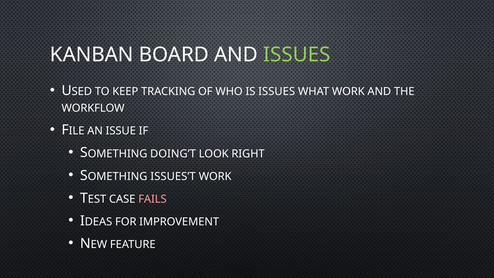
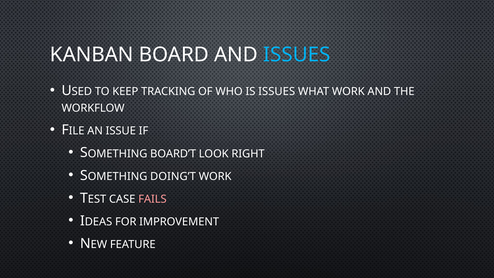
ISSUES colour: light green -> light blue (297, 55)
DOING’T: DOING’T -> BOARD’T (173, 154)
ISSUES’T: ISSUES’T -> DOING’T (173, 176)
